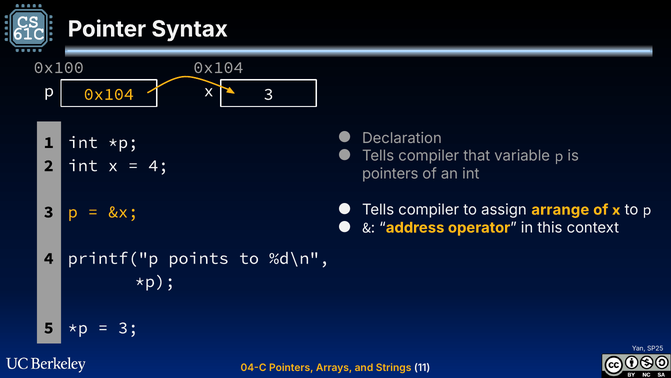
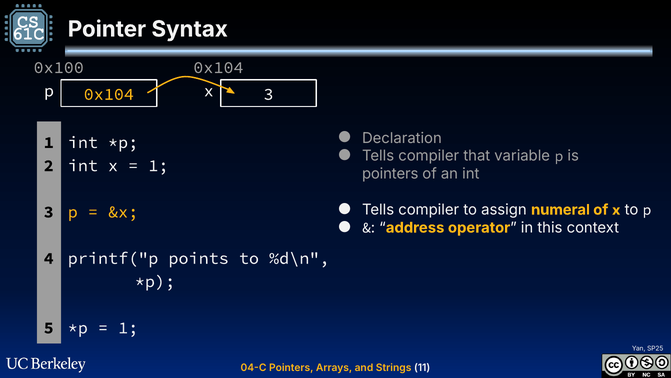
4: 4 -> 1 (158, 165)
arrange: arrange -> numeral (560, 209)
3: 3 -> 1 (128, 327)
